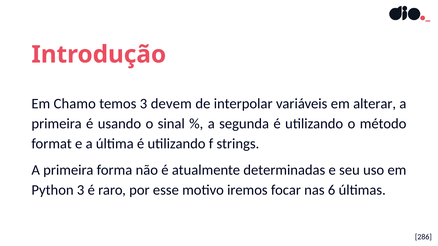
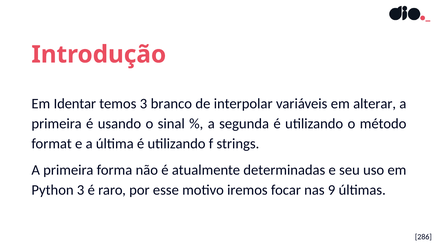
Chamo: Chamo -> Identar (75, 104)
devem: devem -> branco (171, 104)
6: 6 -> 9 (332, 190)
